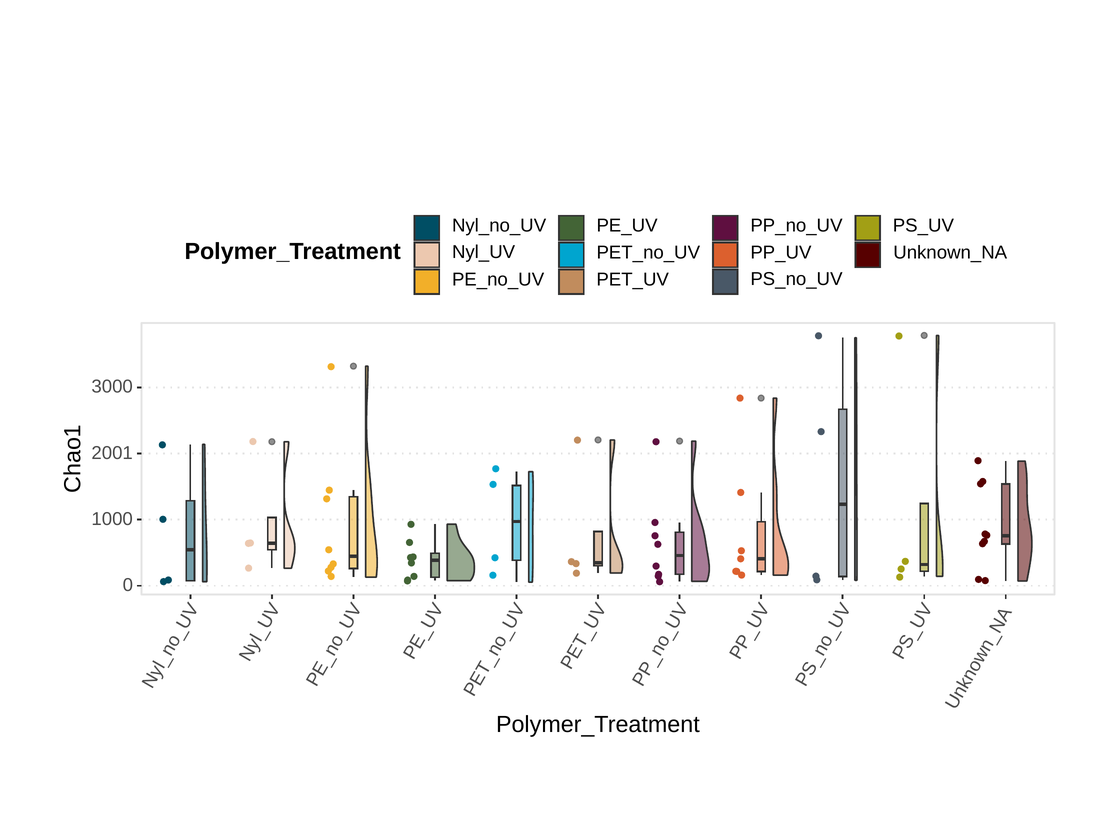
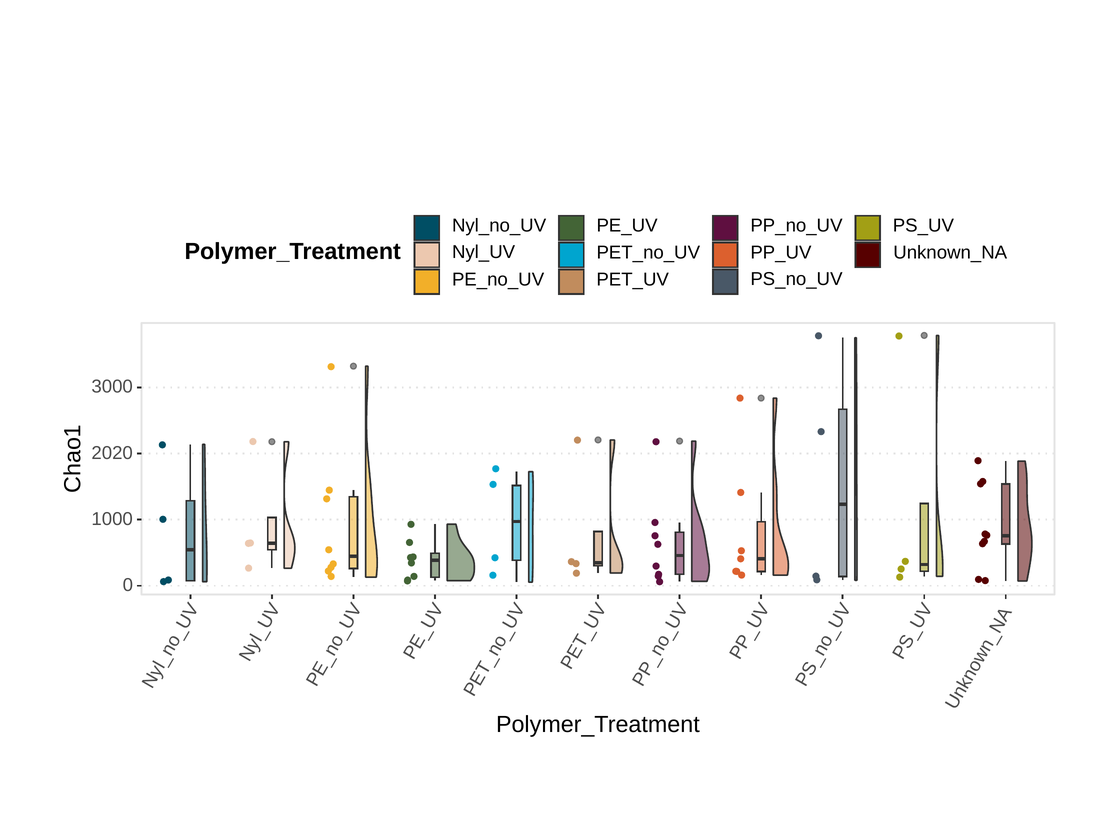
2001: 2001 -> 2020 (112, 453)
